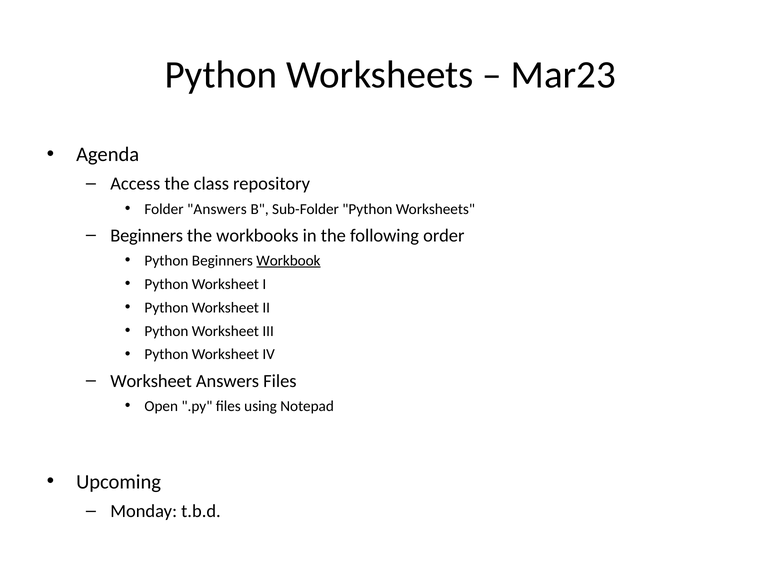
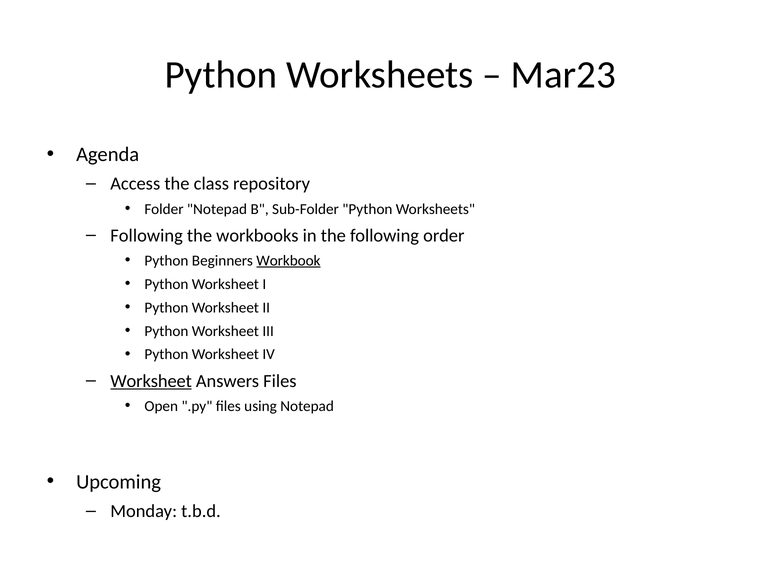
Folder Answers: Answers -> Notepad (217, 209)
Beginners: Beginners -> Following (147, 235)
Worksheet underline: none -> present (151, 381)
